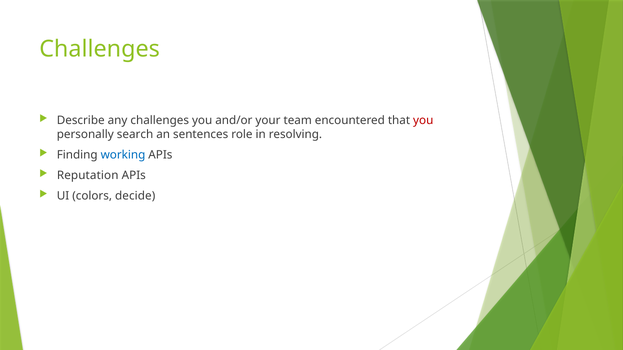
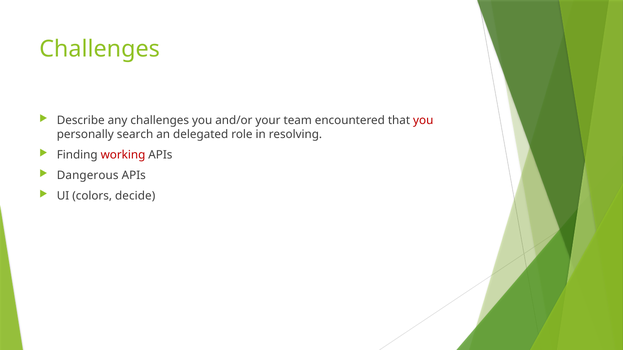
sentences: sentences -> delegated (201, 135)
working colour: blue -> red (123, 155)
Reputation: Reputation -> Dangerous (88, 176)
